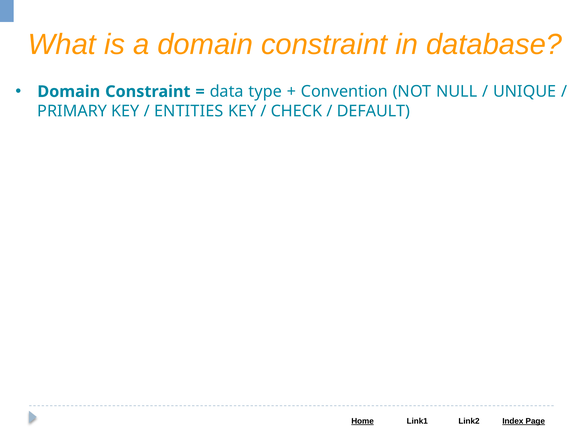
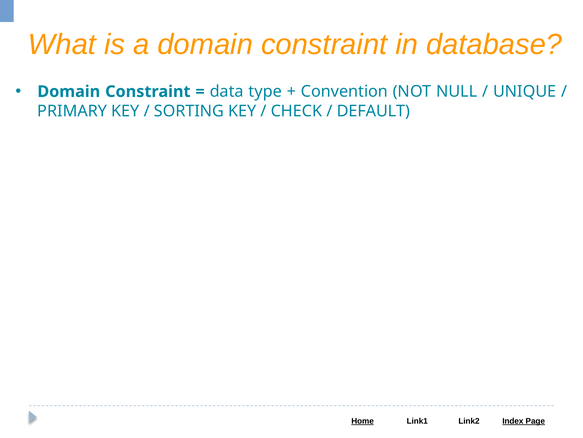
ENTITIES: ENTITIES -> SORTING (189, 111)
